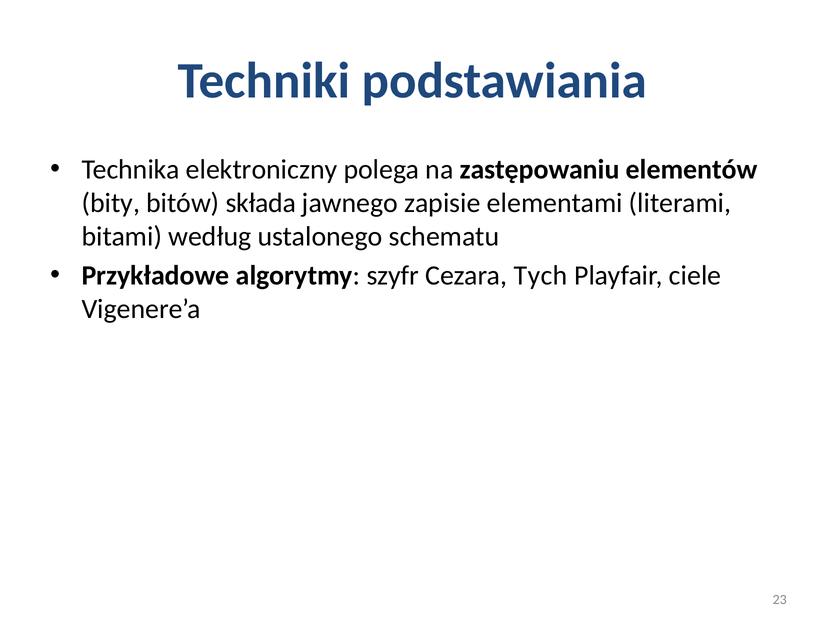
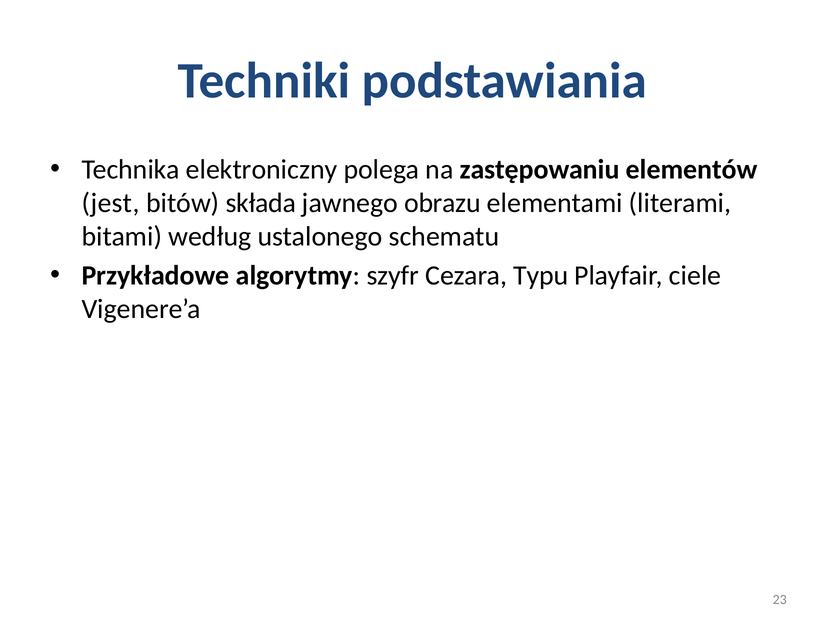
bity: bity -> jest (111, 203)
zapisie: zapisie -> obrazu (442, 203)
Tych: Tych -> Typu (541, 275)
